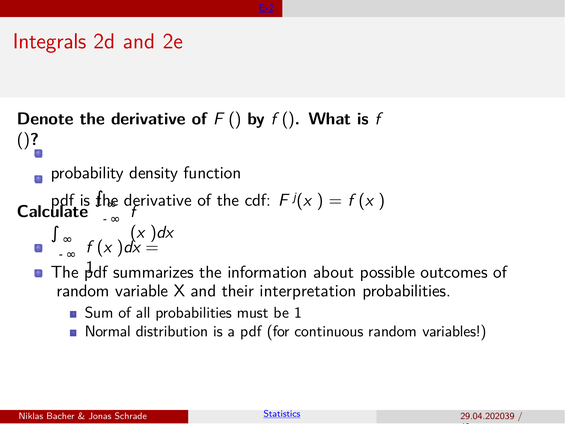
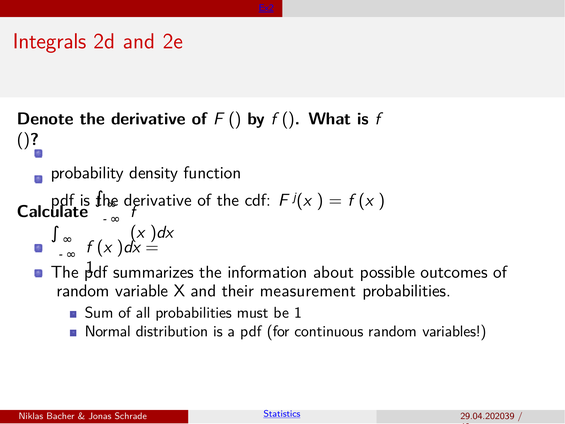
interpretation: interpretation -> measurement (308, 291)
